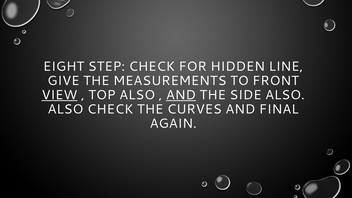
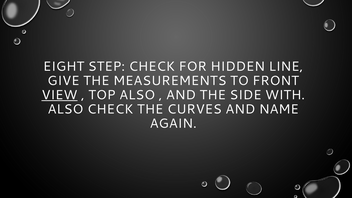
AND underline: present -> none (181, 95)
SIDE ALSO: ALSO -> WITH (285, 95)
FINAL: FINAL -> NAME (279, 109)
